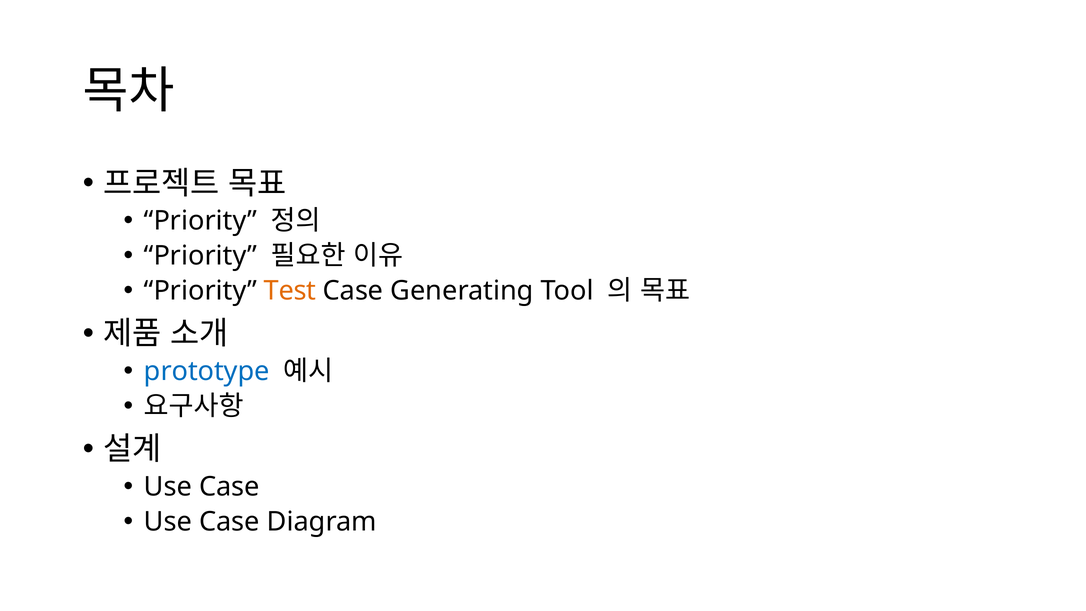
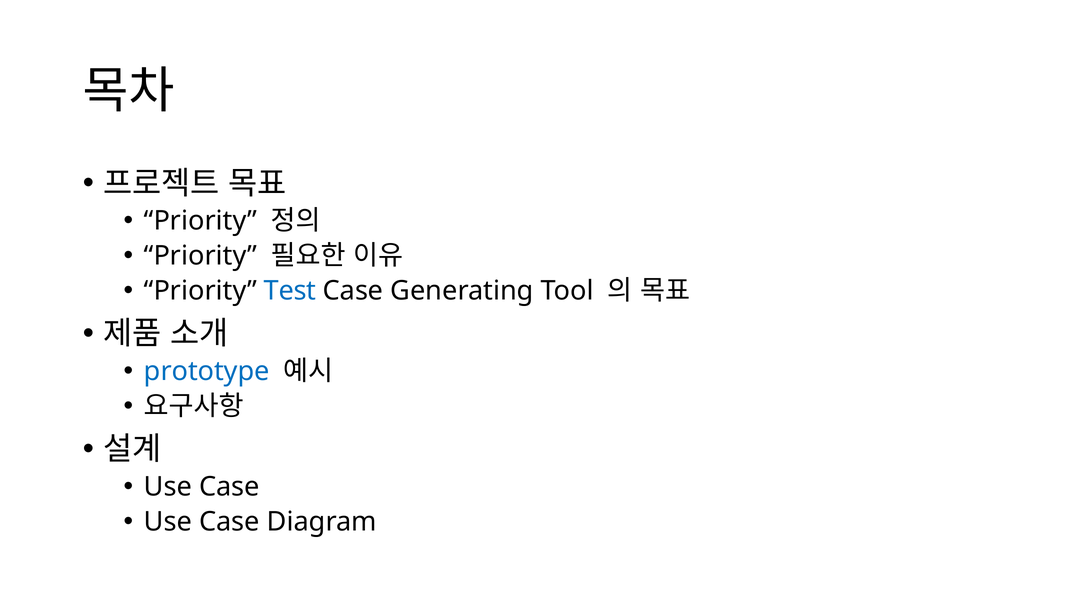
Test colour: orange -> blue (290, 291)
